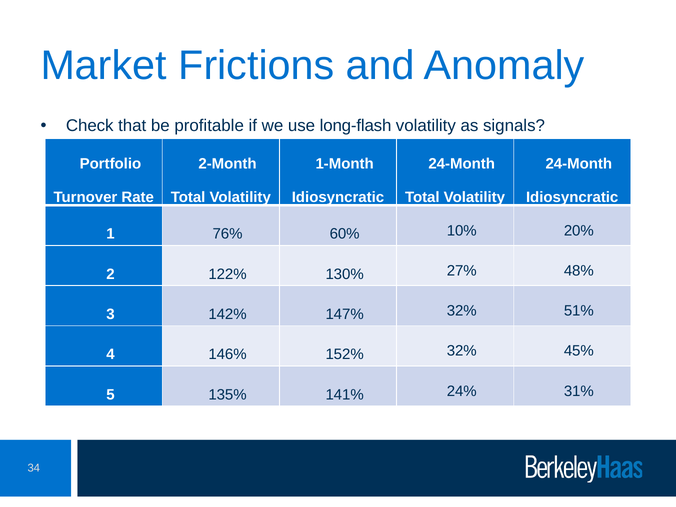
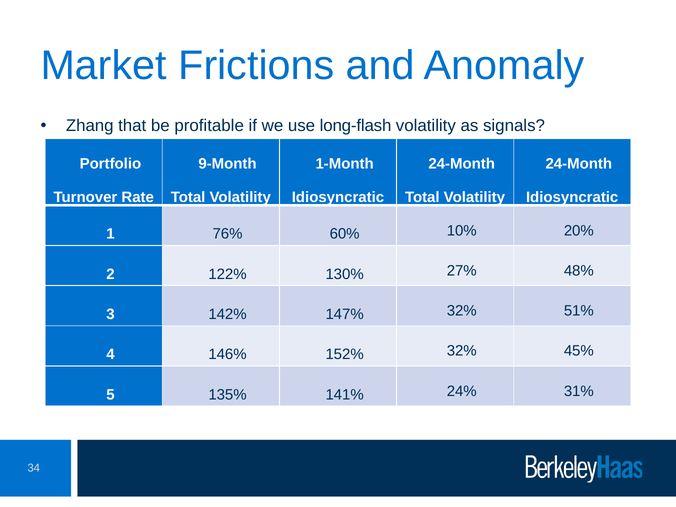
Check: Check -> Zhang (90, 126)
2-Month: 2-Month -> 9-Month (228, 164)
